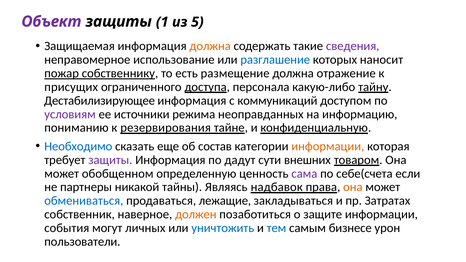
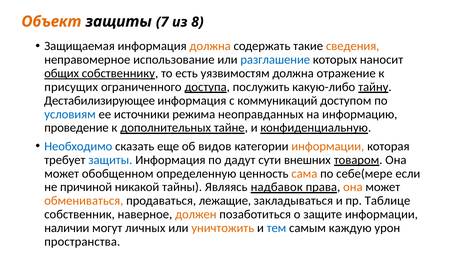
Объект colour: purple -> orange (51, 22)
1: 1 -> 7 (162, 22)
5: 5 -> 8 (197, 22)
сведения colour: purple -> orange (353, 46)
пожар: пожар -> общих (62, 73)
размещение: размещение -> уязвимостям (235, 73)
персонала: персонала -> послужить (261, 87)
условиям colour: purple -> blue (70, 114)
пониманию: пониманию -> проведение (76, 128)
резервирования: резервирования -> дополнительных (166, 128)
состав: состав -> видов (215, 146)
защиты colour: purple -> blue (110, 160)
сама colour: purple -> orange (304, 174)
себе(счета: себе(счета -> себе(мере (364, 174)
партнеры: партнеры -> причиной (86, 187)
обмениваться colour: blue -> orange (84, 201)
Затратах: Затратах -> Таблице (388, 201)
события: события -> наличии (67, 228)
уничтожить colour: blue -> orange (223, 228)
бизнесе: бизнесе -> каждую (350, 228)
пользователи: пользователи -> пространства (82, 242)
